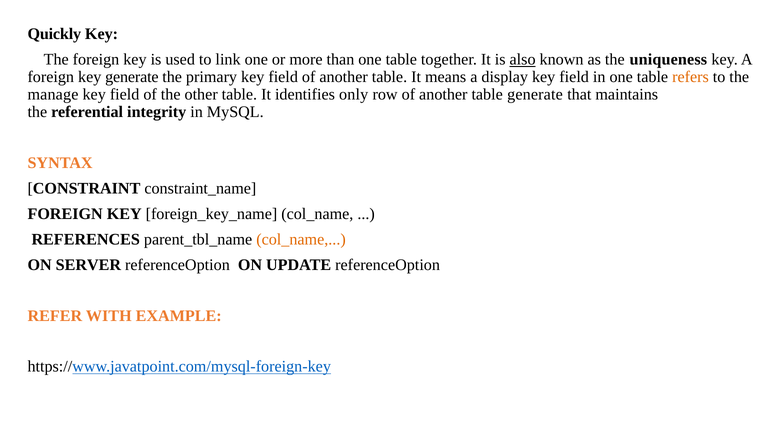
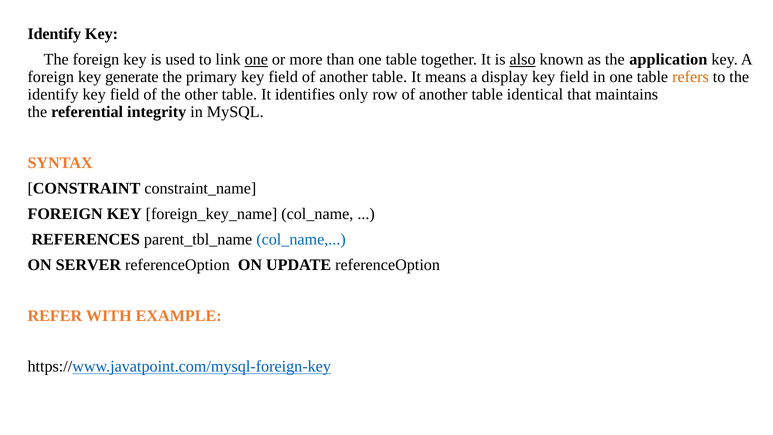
Quickly: Quickly -> Identify (54, 34)
one underline: none -> present (256, 60)
uniqueness: uniqueness -> application (668, 60)
manage: manage -> identify (53, 94)
table generate: generate -> identical (535, 94)
col_name colour: orange -> blue (301, 239)
